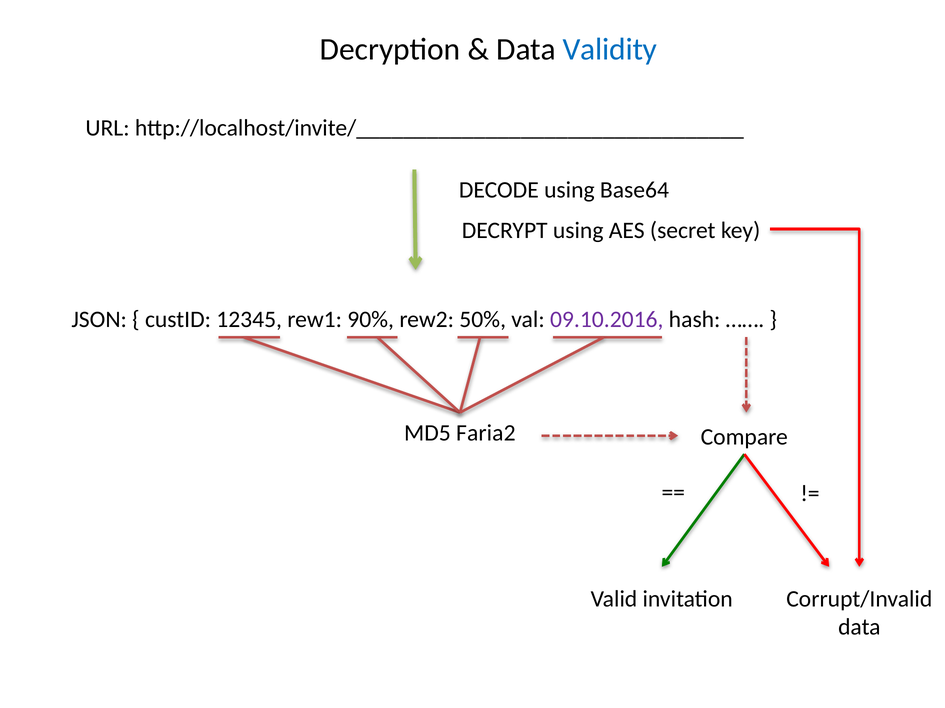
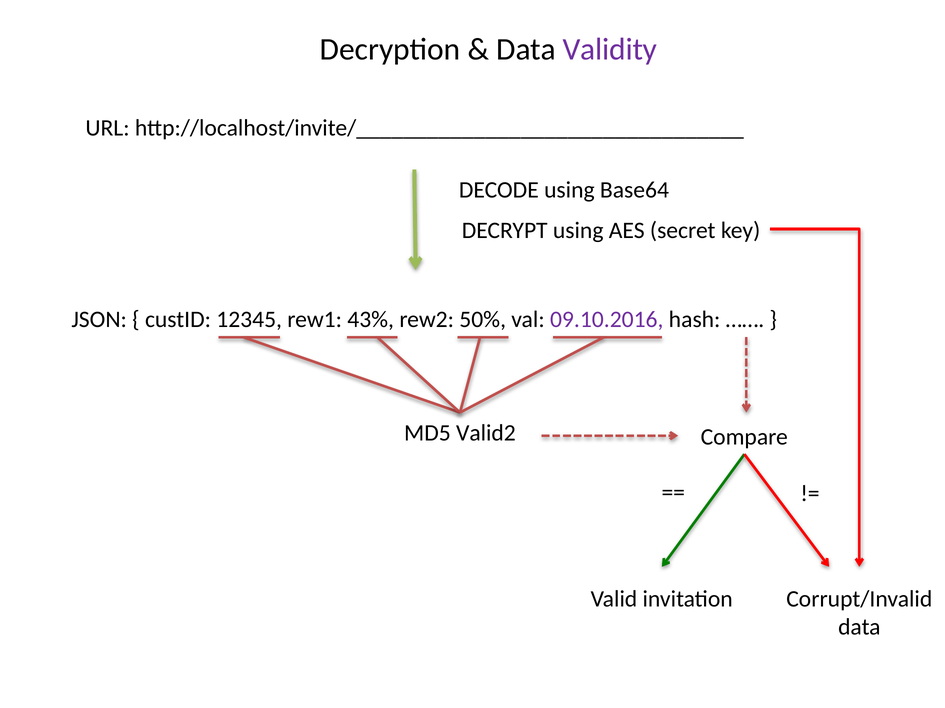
Validity colour: blue -> purple (610, 50)
90%: 90% -> 43% (371, 320)
Faria2: Faria2 -> Valid2 (486, 433)
